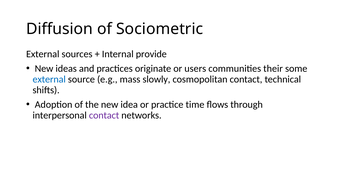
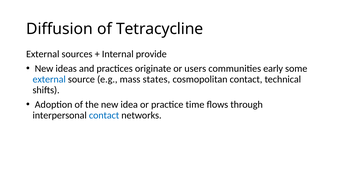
Sociometric: Sociometric -> Tetracycline (160, 29)
their: their -> early (273, 69)
slowly: slowly -> states (156, 79)
contact colour: purple -> blue (104, 115)
